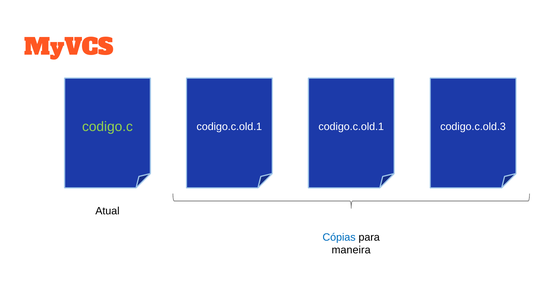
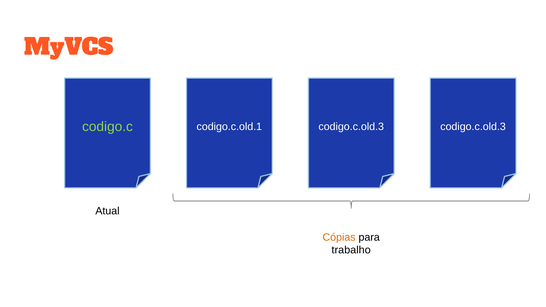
codigo.c.old.1 codigo.c.old.1: codigo.c.old.1 -> codigo.c.old.3 (351, 127)
Cópias colour: blue -> orange (339, 237)
maneira: maneira -> trabalho (351, 250)
